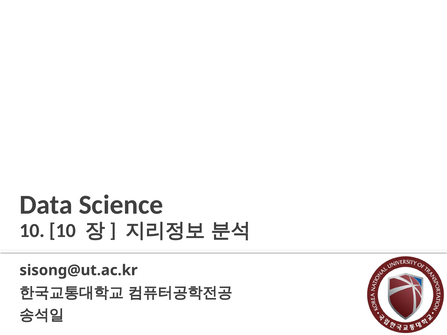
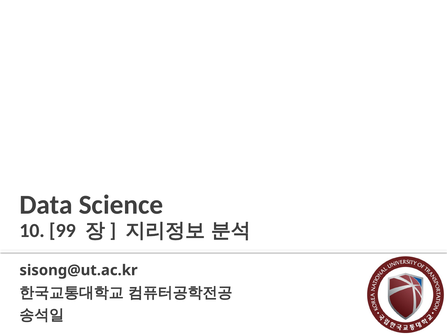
10 10: 10 -> 99 (63, 231)
